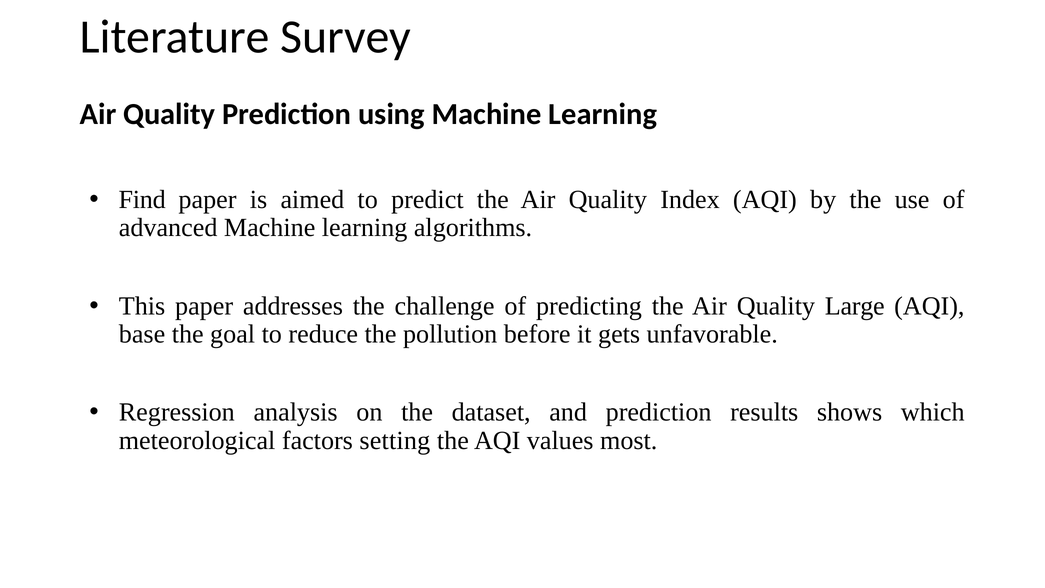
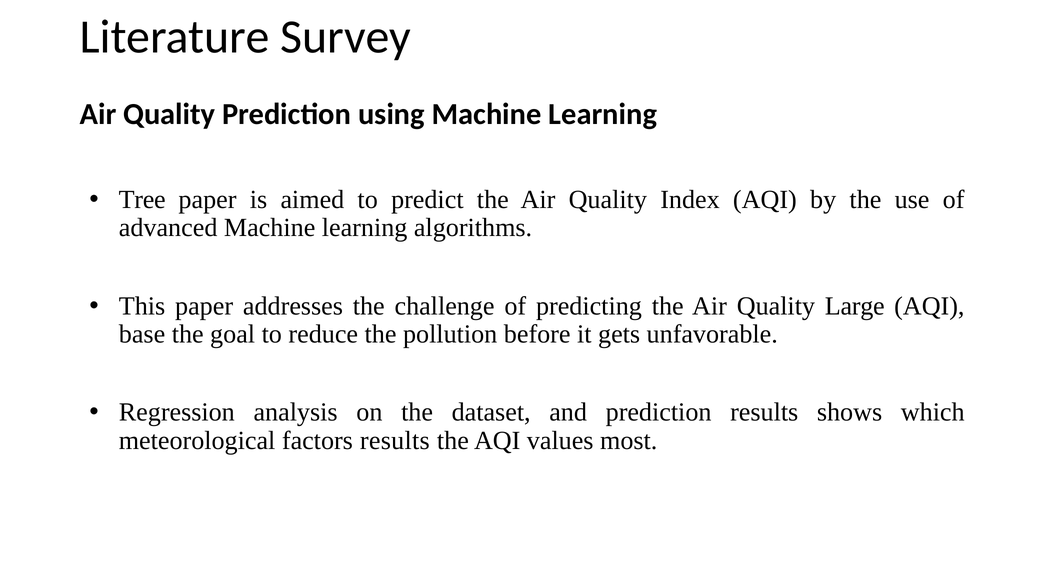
Find: Find -> Tree (142, 199)
factors setting: setting -> results (395, 440)
